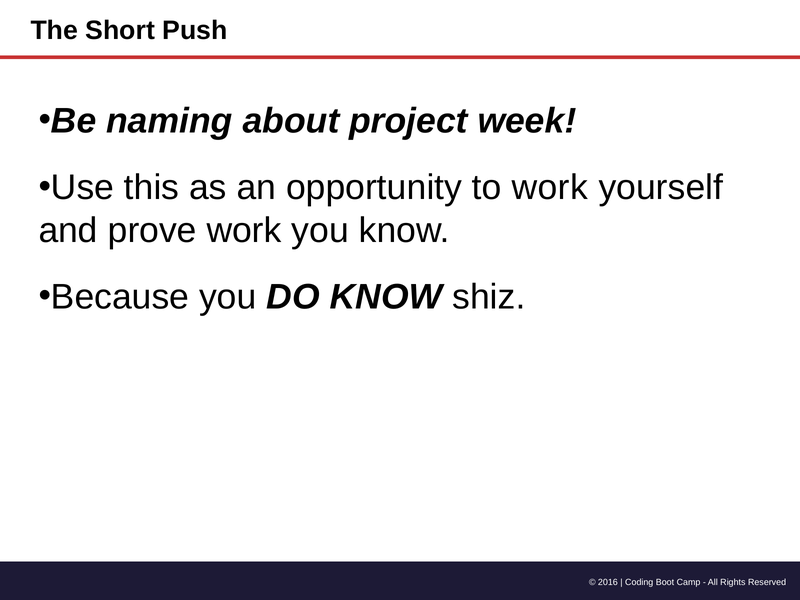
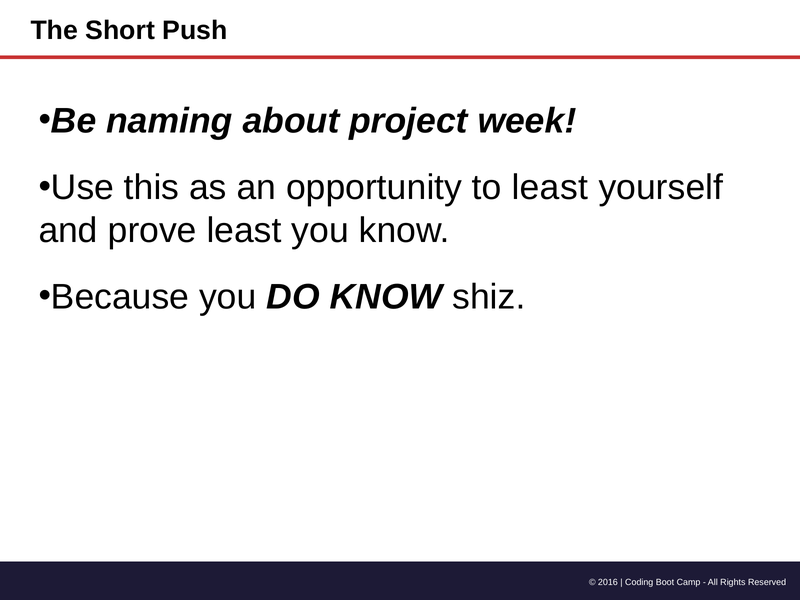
to work: work -> least (550, 188)
prove work: work -> least (244, 230)
